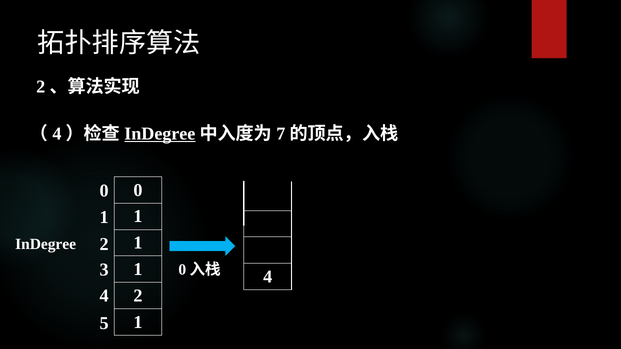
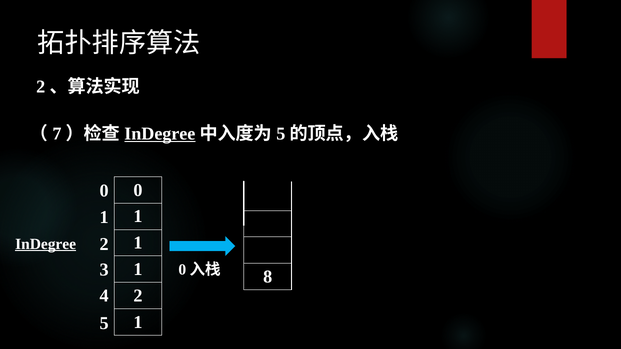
4: 4 -> 7 (57, 134)
7: 7 -> 5 (281, 134)
InDegree underline: none -> present (46, 244)
4: 4 -> 8 (268, 277)
